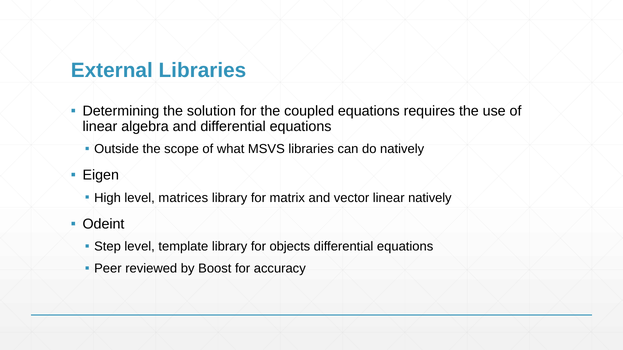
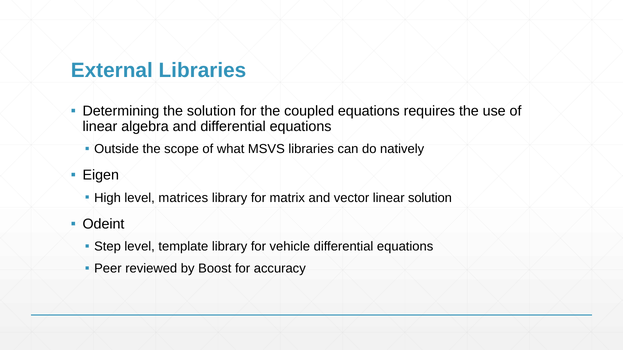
linear natively: natively -> solution (430, 198)
objects: objects -> vehicle (290, 247)
